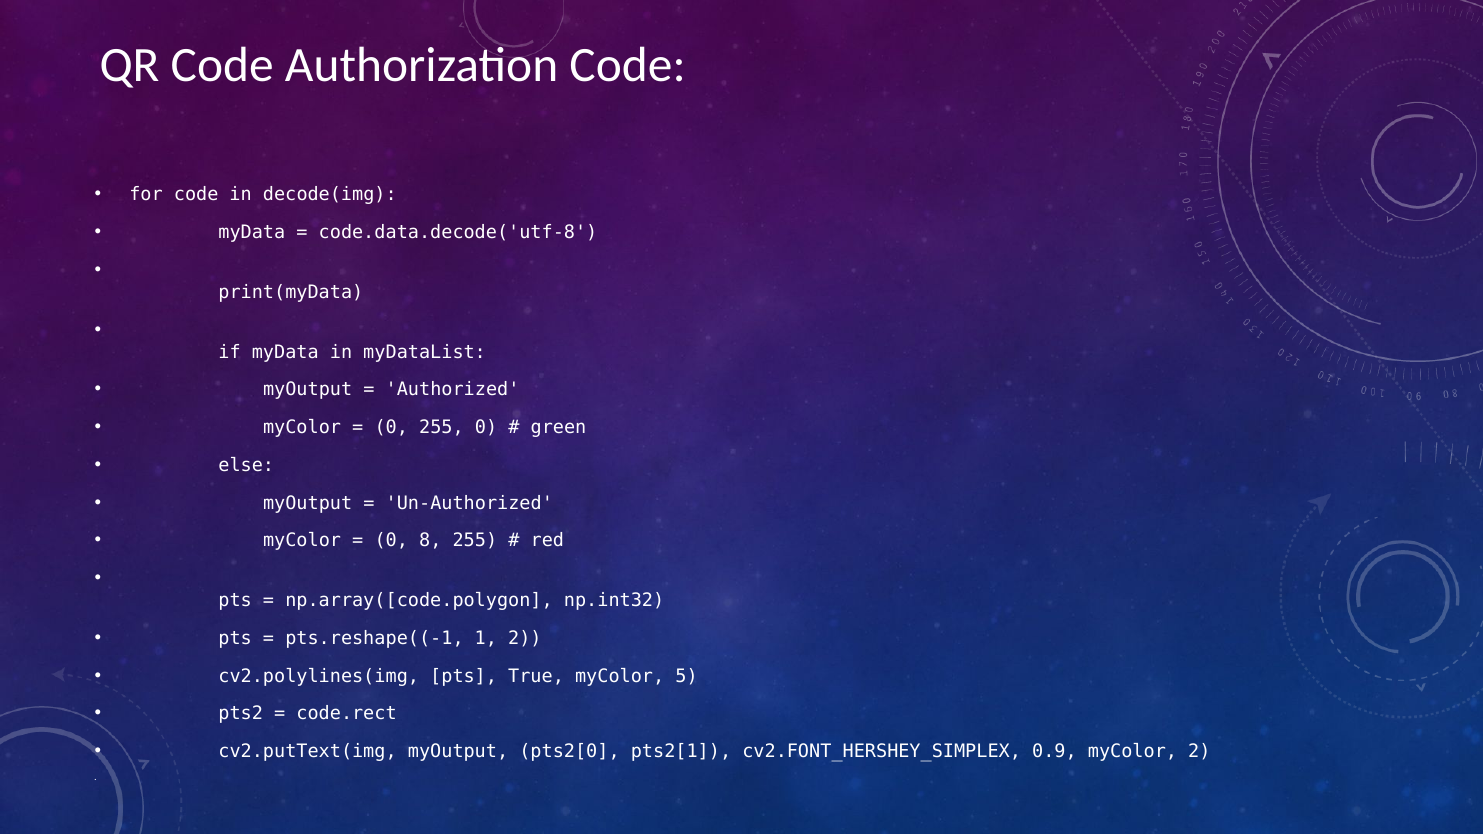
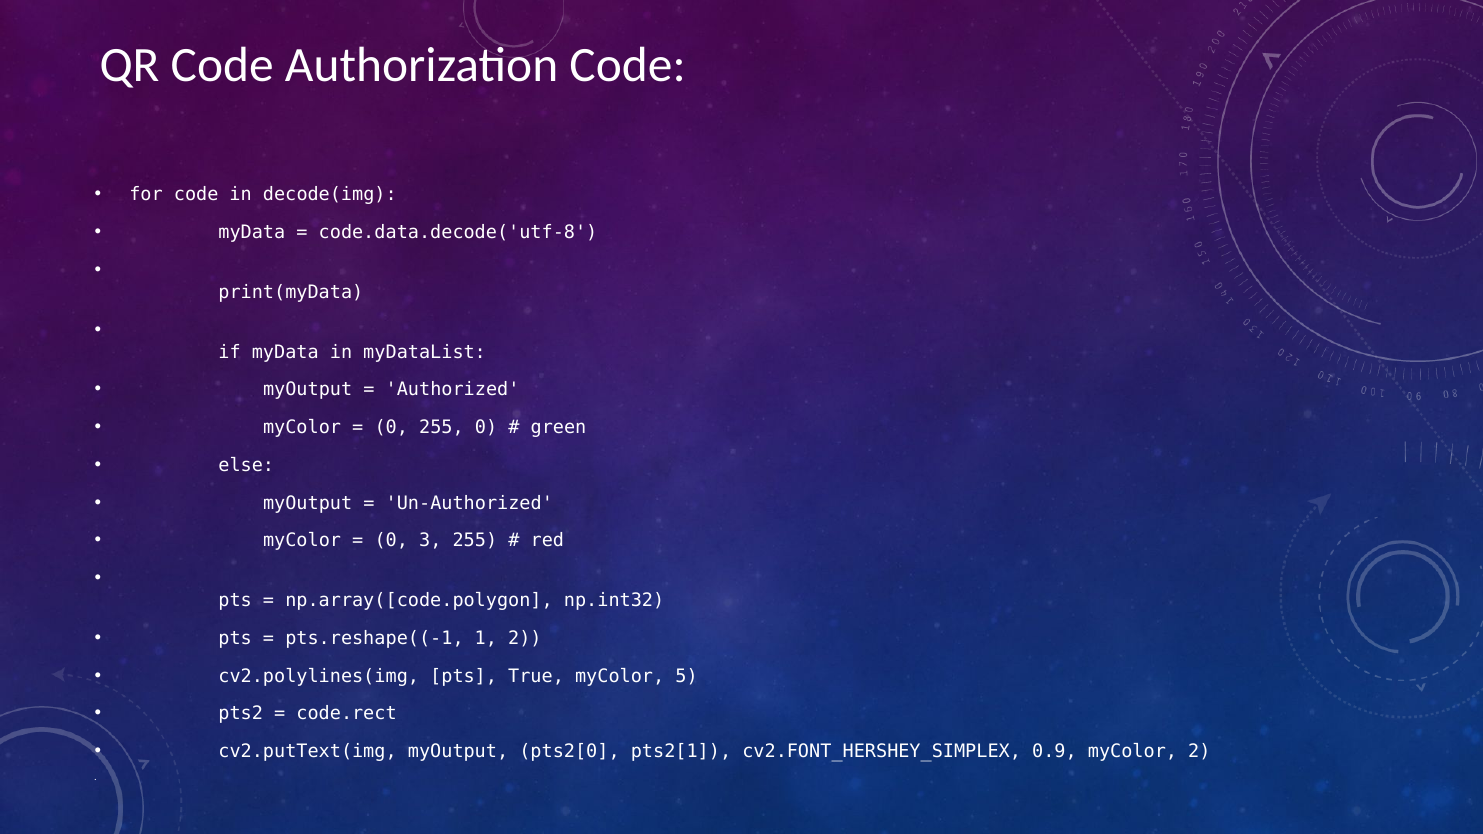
8: 8 -> 3 (430, 541)
